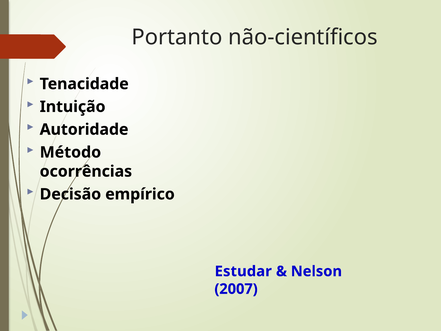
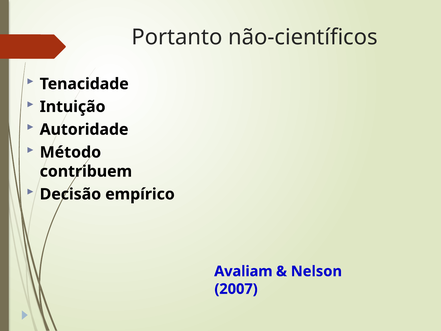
ocorrências: ocorrências -> contribuem (86, 171)
Estudar: Estudar -> Avaliam (243, 271)
